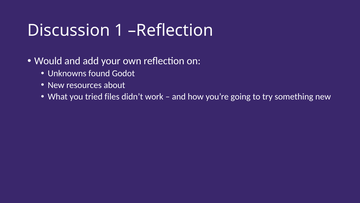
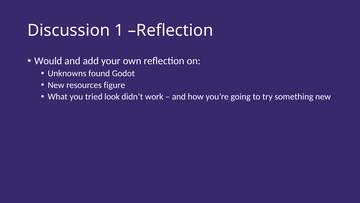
about: about -> figure (114, 85)
files: files -> look (112, 96)
